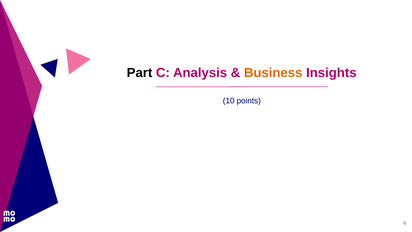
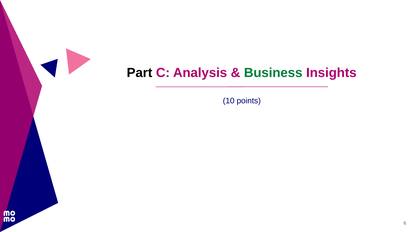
Business colour: orange -> green (273, 73)
